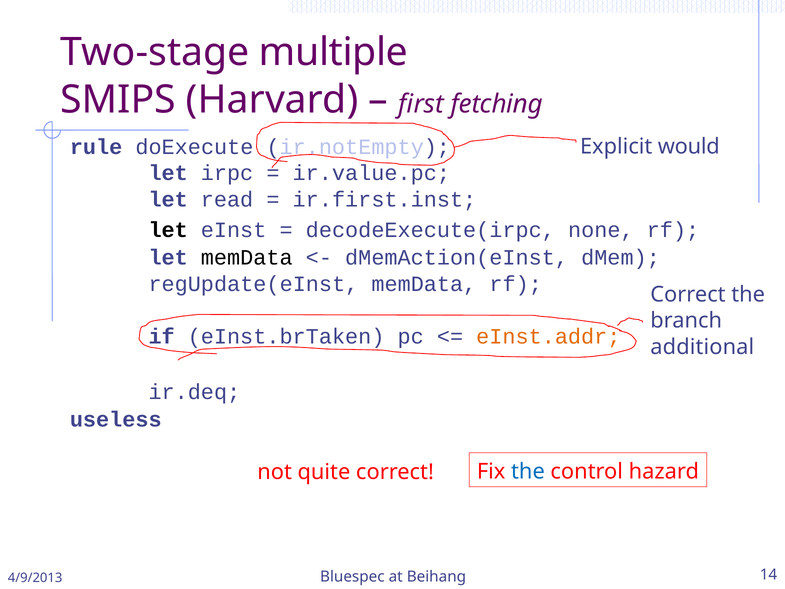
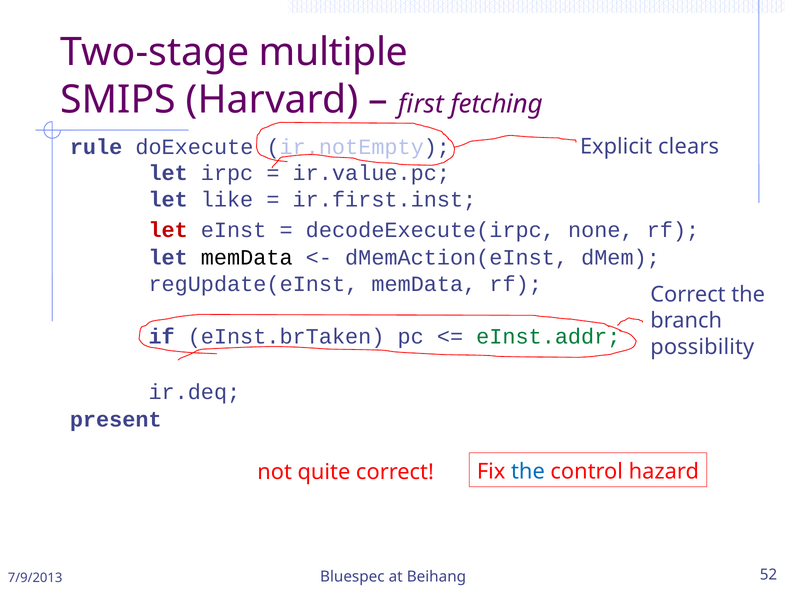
would: would -> clears (689, 146)
read: read -> like (227, 199)
let colour: black -> red (168, 230)
eInst.addr colour: orange -> green (548, 336)
additional: additional -> possibility (702, 347)
useless: useless -> present (116, 420)
4/9/2013: 4/9/2013 -> 7/9/2013 (35, 578)
14: 14 -> 52 (768, 574)
